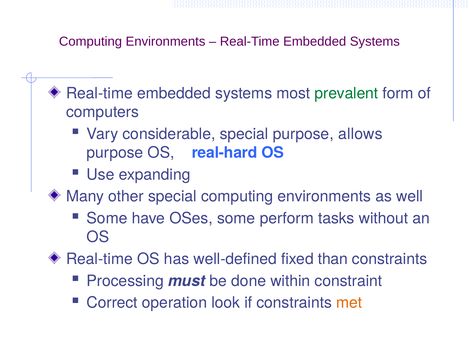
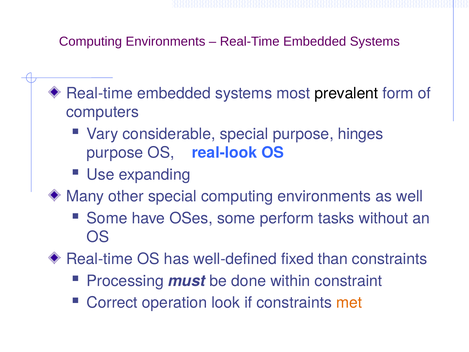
prevalent colour: green -> black (346, 93)
allows: allows -> hinges (361, 134)
real-hard: real-hard -> real-look (224, 153)
